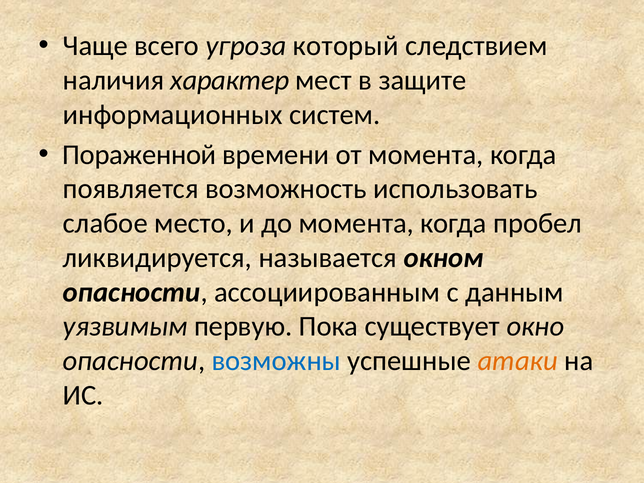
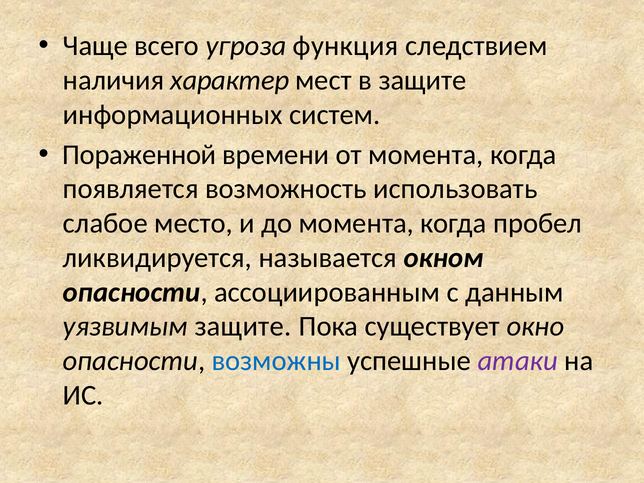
который: который -> функция (346, 46)
уязвимым первую: первую -> защите (243, 326)
атаки colour: orange -> purple (518, 361)
